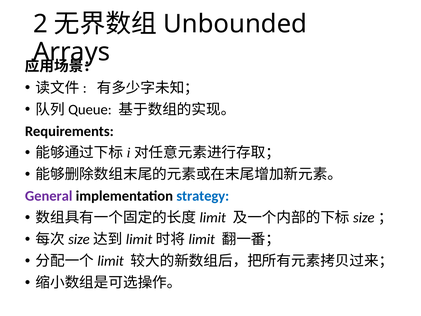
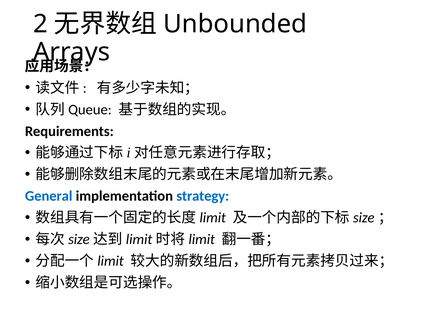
General colour: purple -> blue (49, 196)
